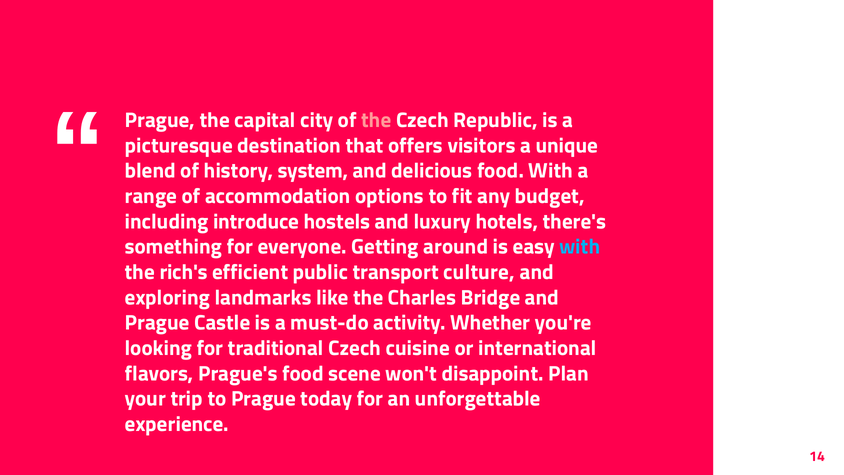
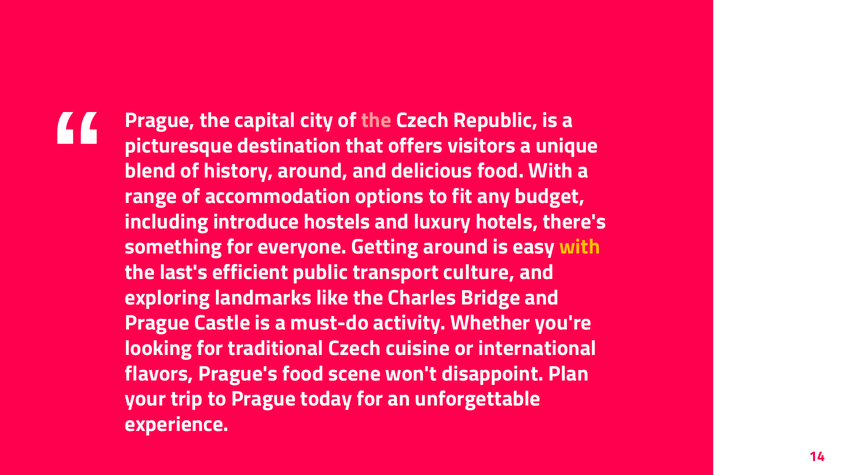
history system: system -> around (313, 171)
with colour: light blue -> yellow (580, 247)
rich's: rich's -> last's (184, 272)
